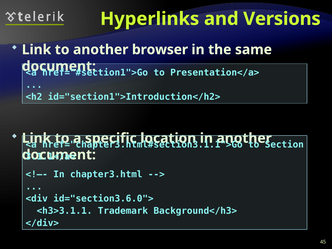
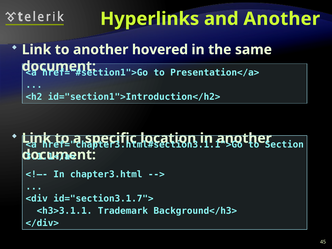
and Versions: Versions -> Another (282, 19)
browser: browser -> hovered (160, 50)
id="section3.6.0">: id="section3.6.0"> -> id="section3.1.7"> (103, 199)
